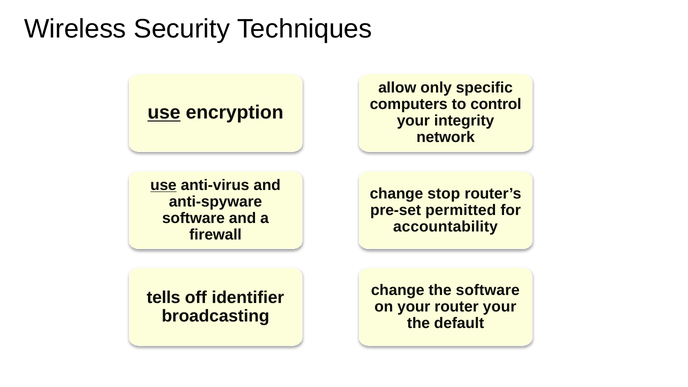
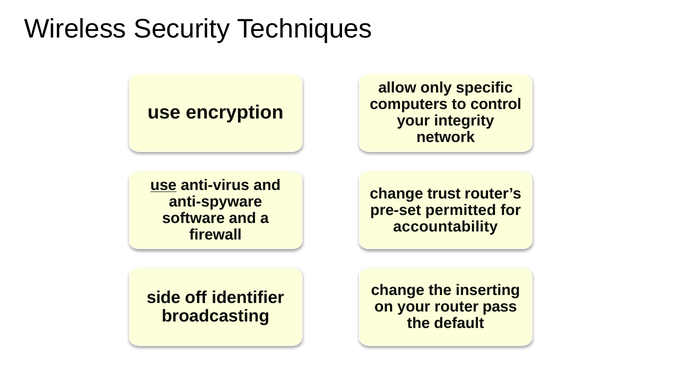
use underline: present -> none (164, 113)
stop: stop -> trust (444, 193)
the software: software -> inserting (488, 290)
tells: tells -> side (164, 297)
router your: your -> pass (500, 307)
